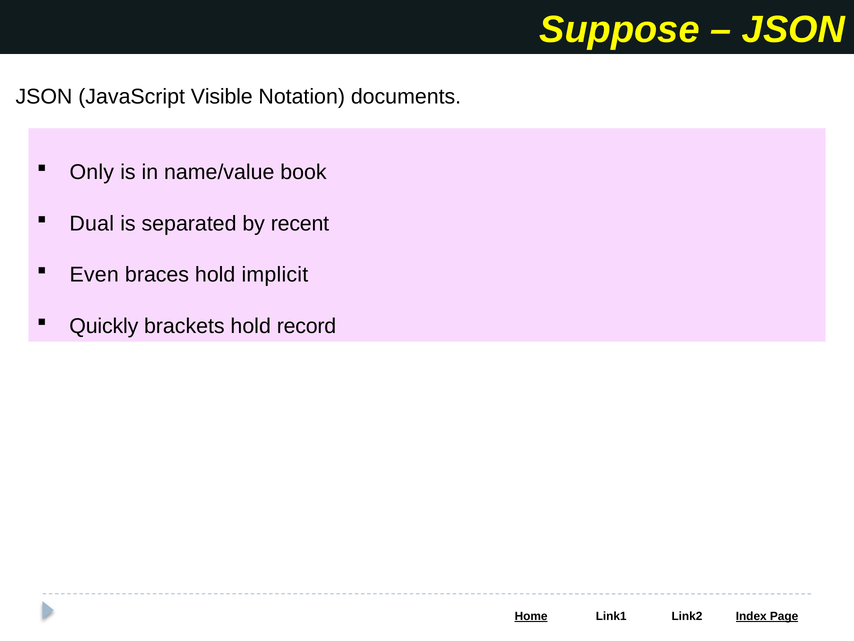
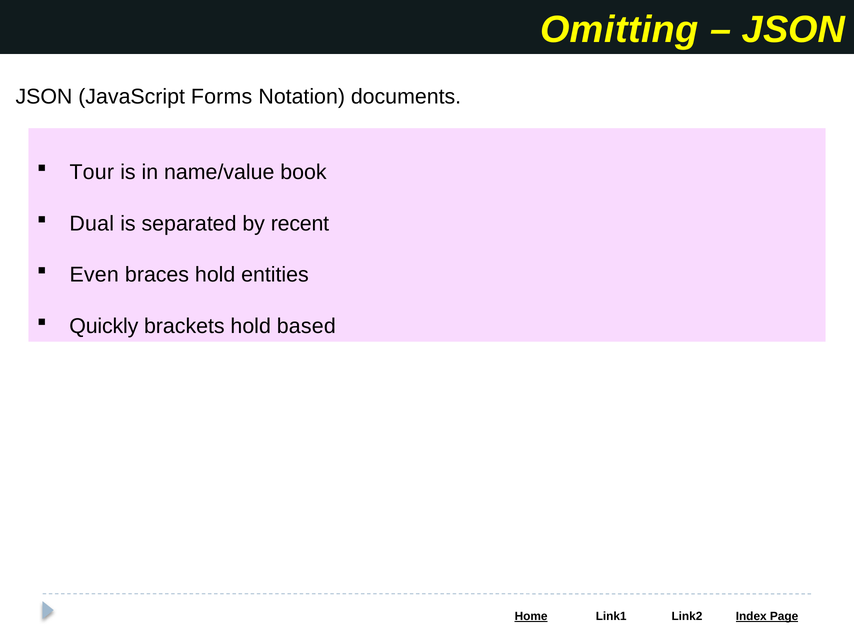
Suppose: Suppose -> Omitting (619, 30)
Visible: Visible -> Forms (222, 97)
Only: Only -> Tour (92, 172)
implicit: implicit -> entities (275, 275)
record: record -> based (306, 326)
